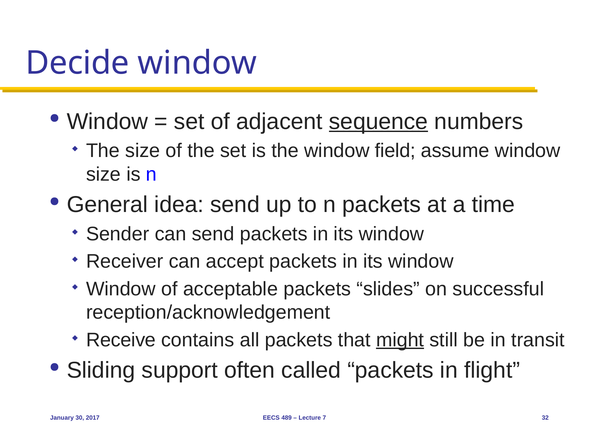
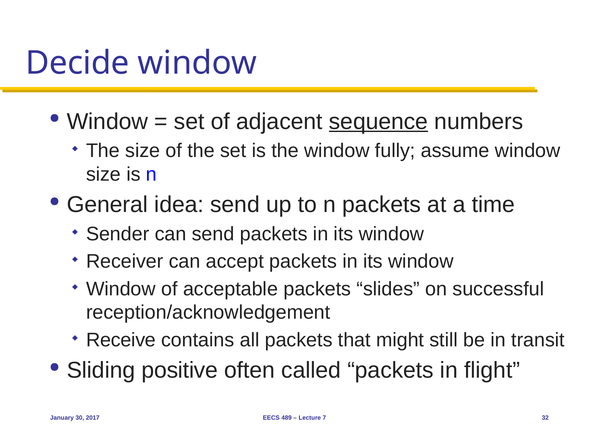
field: field -> fully (395, 151)
might underline: present -> none (400, 340)
support: support -> positive (180, 370)
